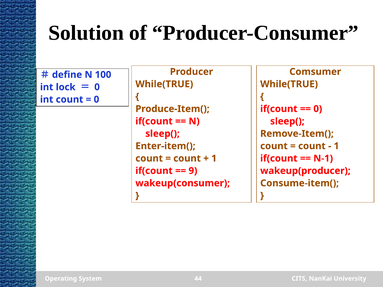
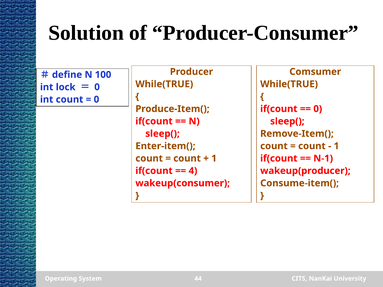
9: 9 -> 4 (193, 171)
